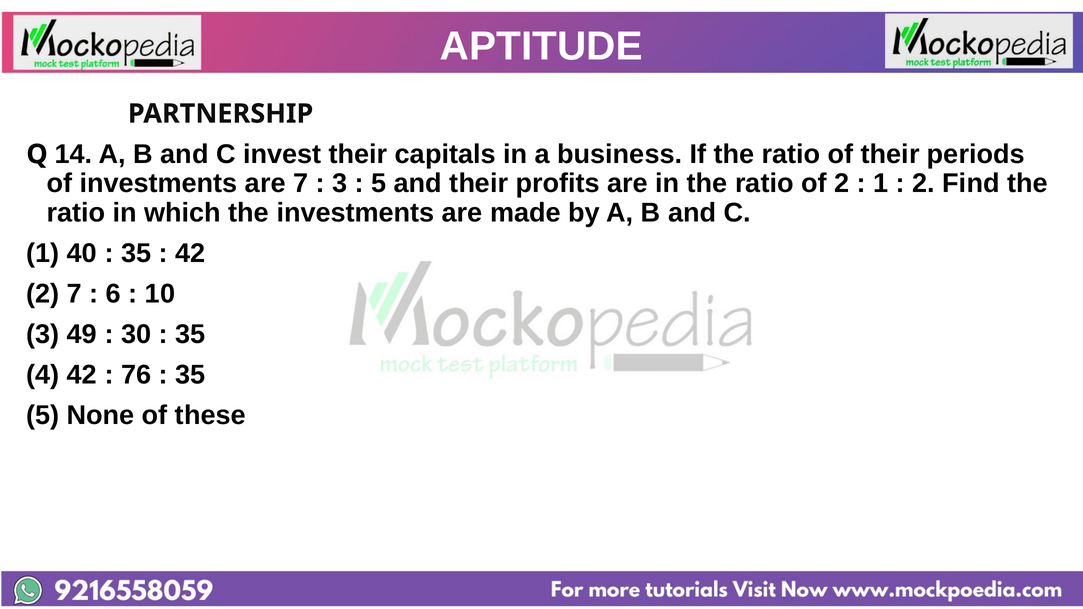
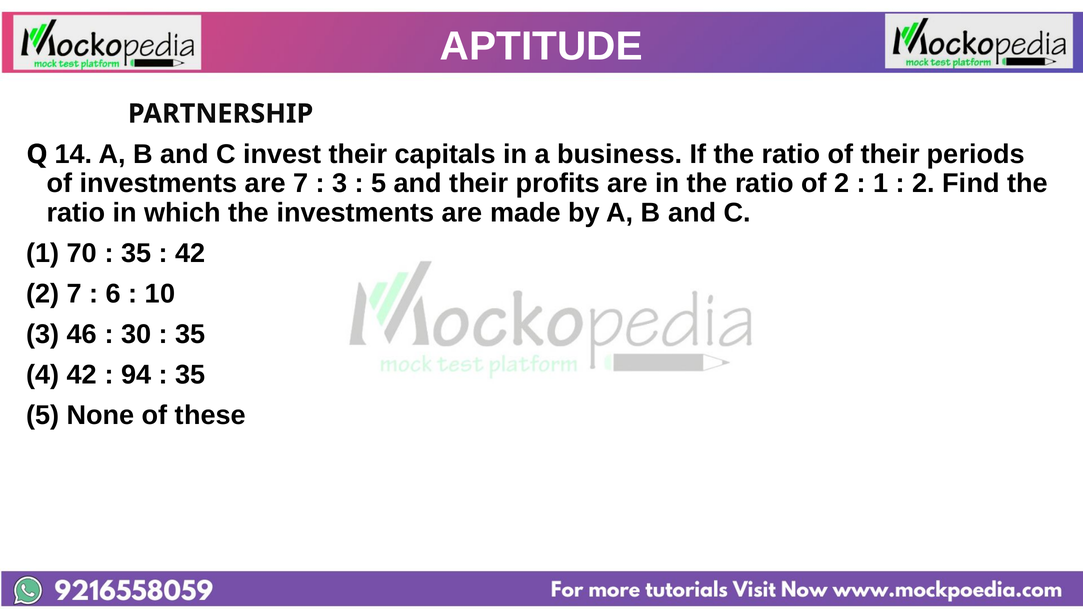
40: 40 -> 70 (82, 253)
49: 49 -> 46 (82, 334)
76: 76 -> 94 (136, 375)
